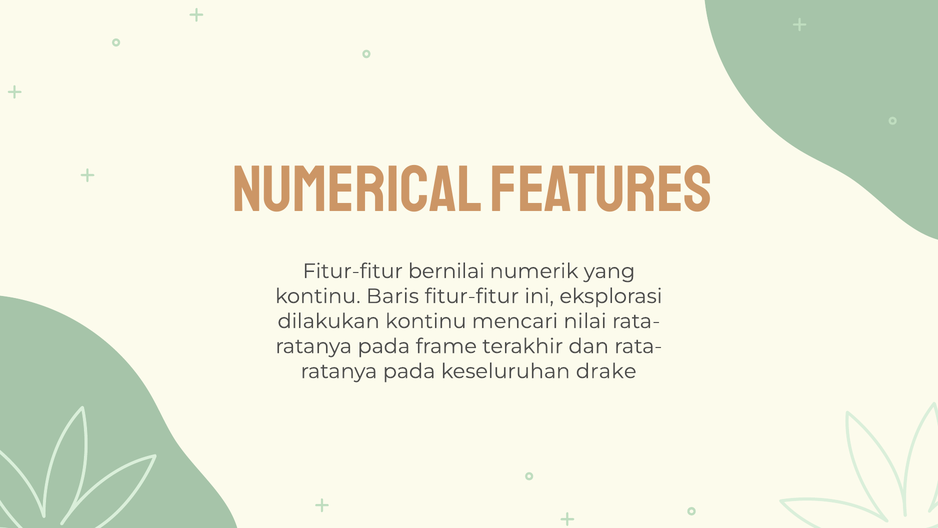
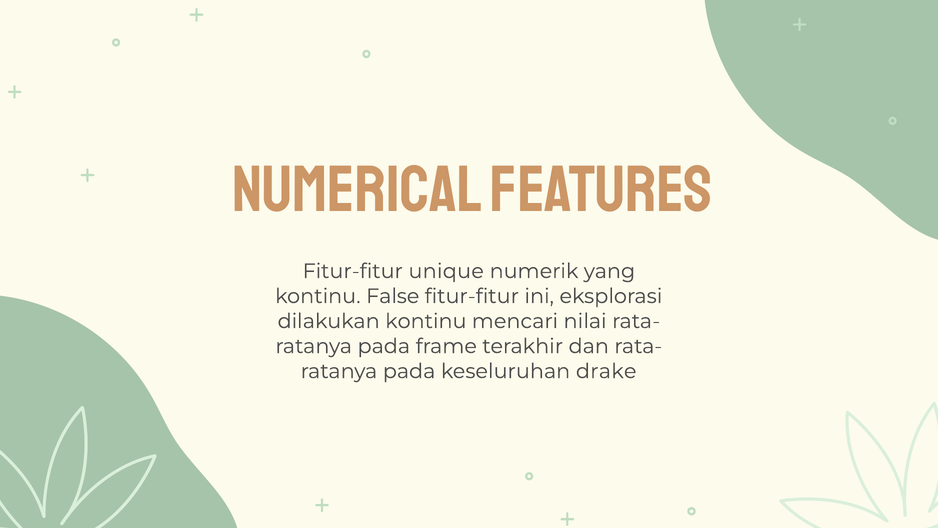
bernilai: bernilai -> unique (446, 271)
Baris: Baris -> False (393, 296)
